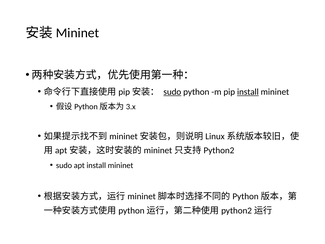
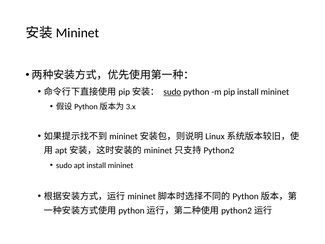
install underline: present -> none (248, 92)
